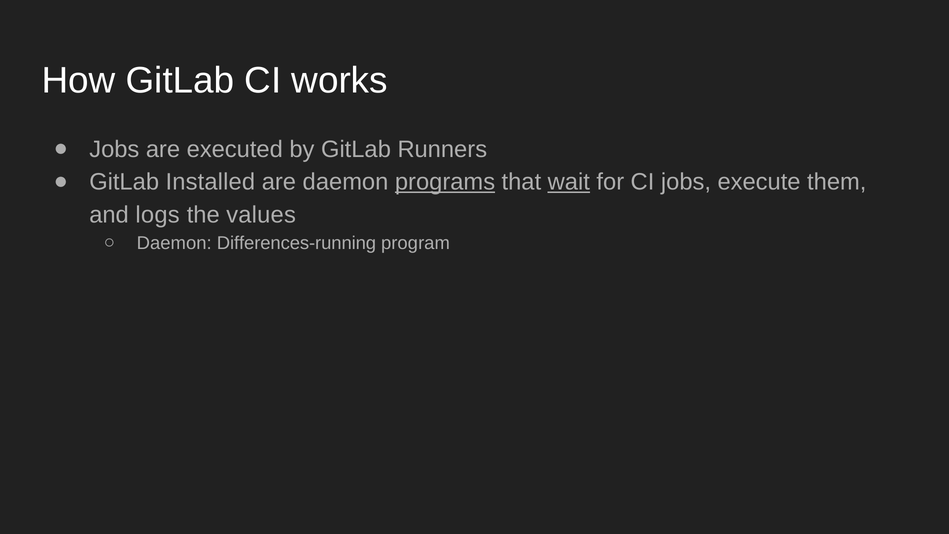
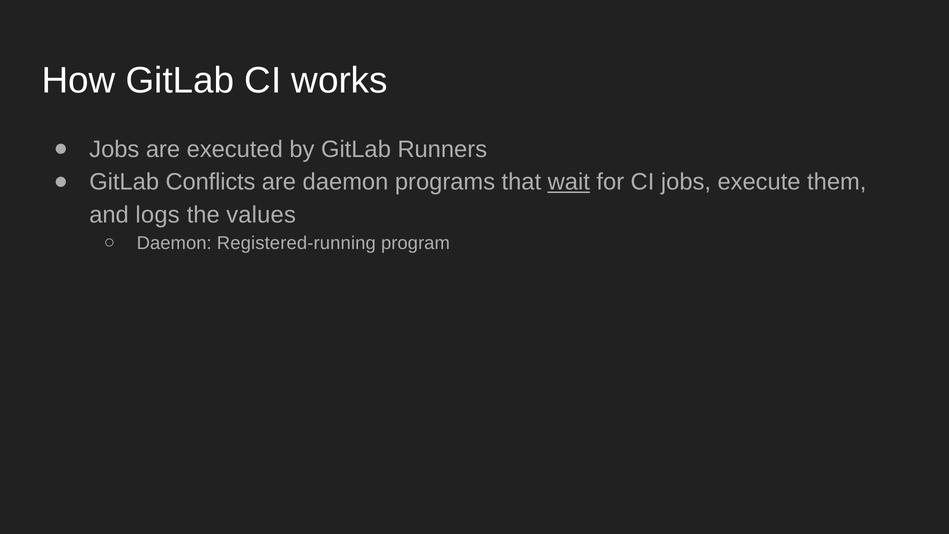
Installed: Installed -> Conflicts (211, 182)
programs underline: present -> none (445, 182)
Differences-running: Differences-running -> Registered-running (296, 243)
